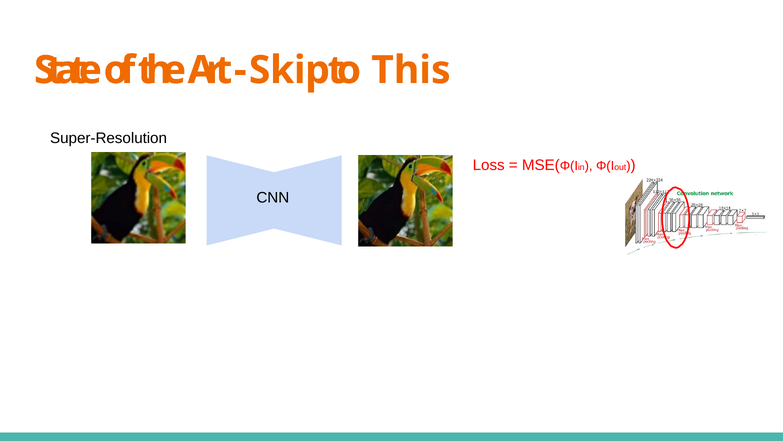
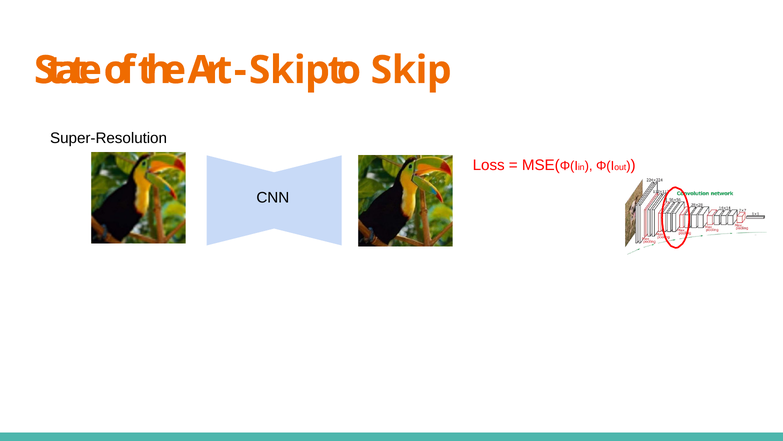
to This: This -> Skip (411, 70)
